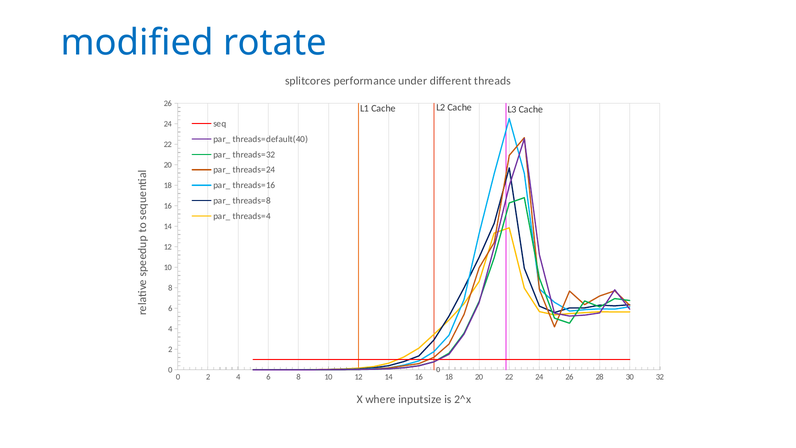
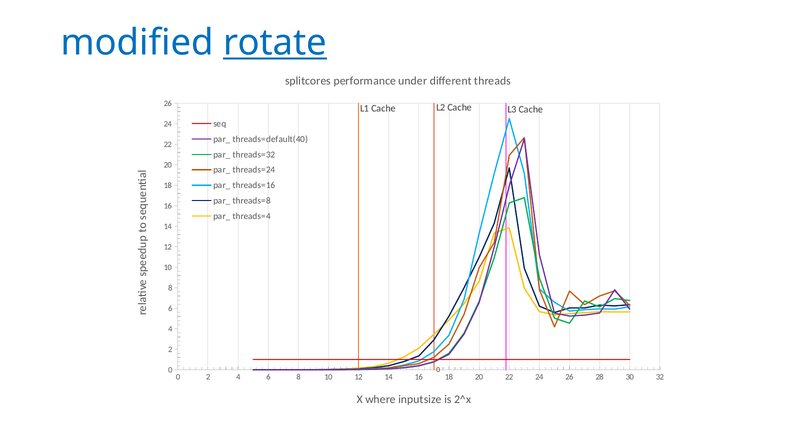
rotate underline: none -> present (275, 43)
